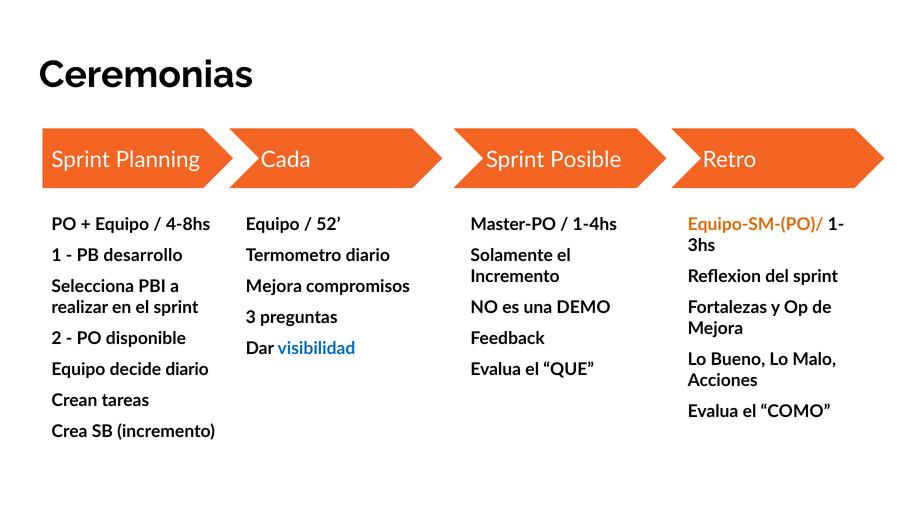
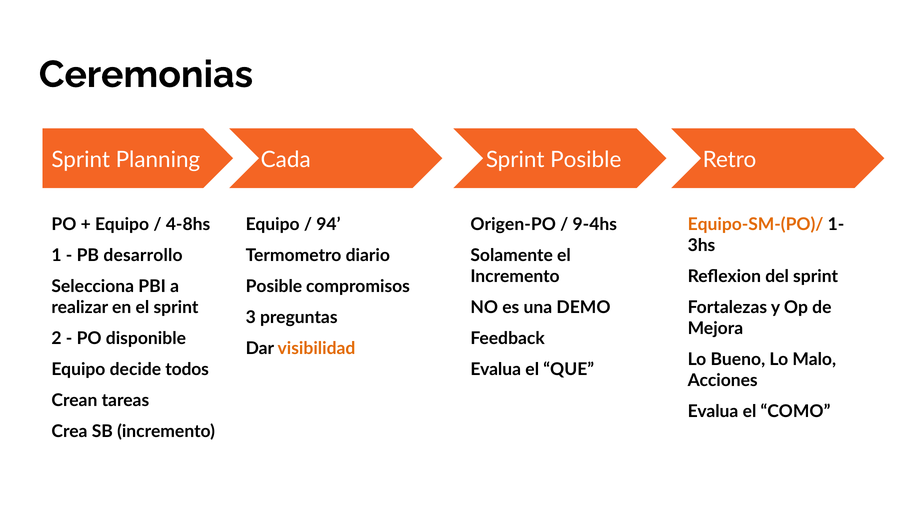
52: 52 -> 94 (328, 224)
Master-PO: Master-PO -> Origen-PO (513, 224)
1-4hs: 1-4hs -> 9-4hs (595, 224)
Mejora: Mejora -> Posible (274, 286)
visibilidad colour: blue -> orange (316, 348)
decide diario: diario -> todos (187, 369)
